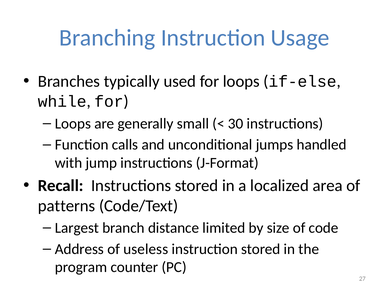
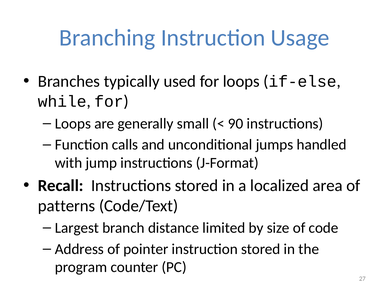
30: 30 -> 90 (236, 123)
useless: useless -> pointer (146, 249)
